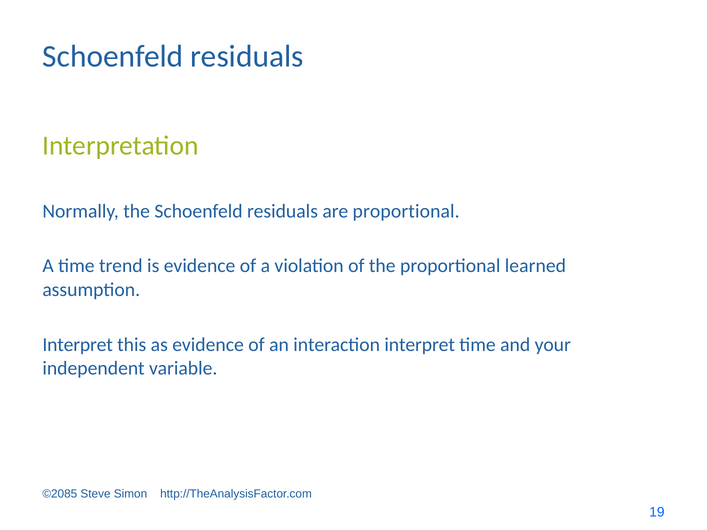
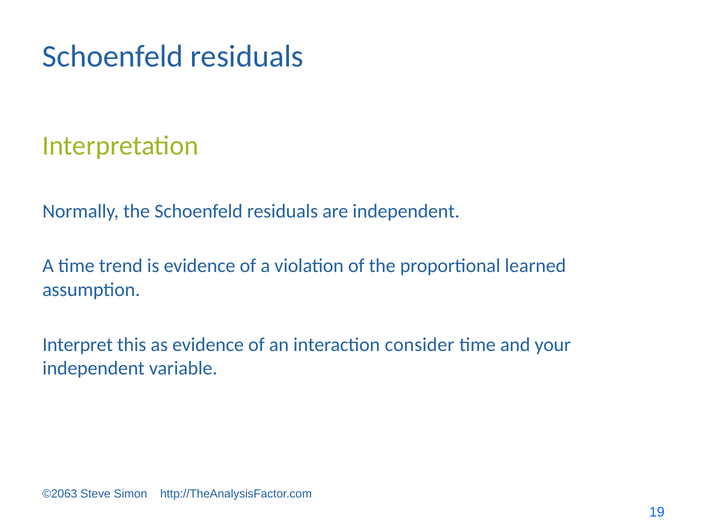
are proportional: proportional -> independent (406, 211)
interaction interpret: interpret -> consider (420, 345)
©2085: ©2085 -> ©2063 (60, 494)
